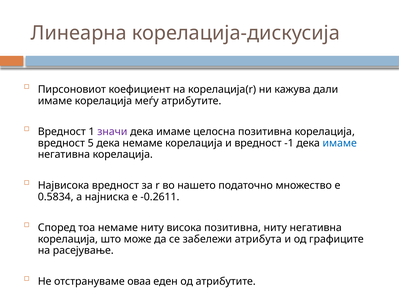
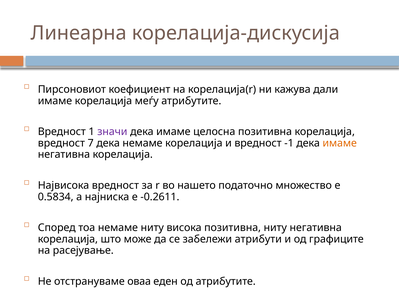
5: 5 -> 7 (91, 143)
имаме colour: blue -> orange (340, 143)
атрибута: атрибута -> атрибути (258, 239)
